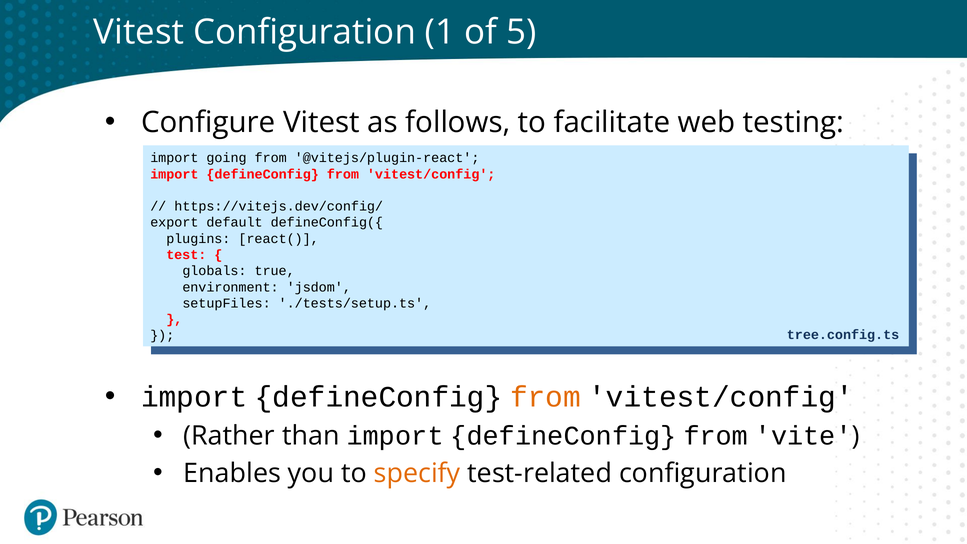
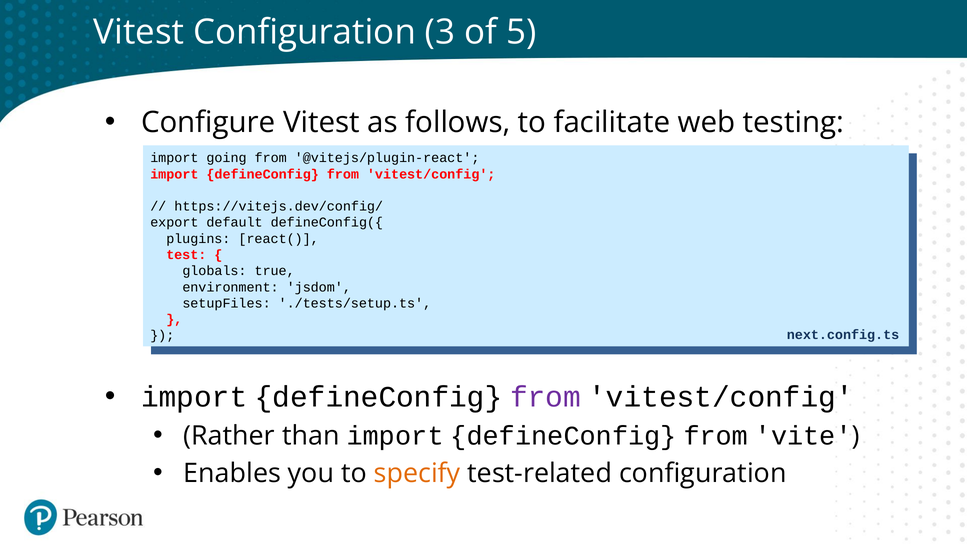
1: 1 -> 3 (440, 32)
tree.config.ts: tree.config.ts -> next.config.ts (843, 335)
from colour: orange -> purple (545, 397)
